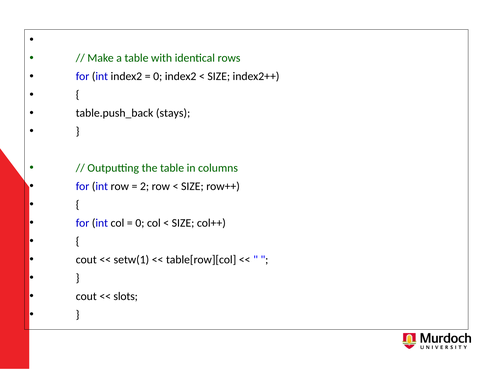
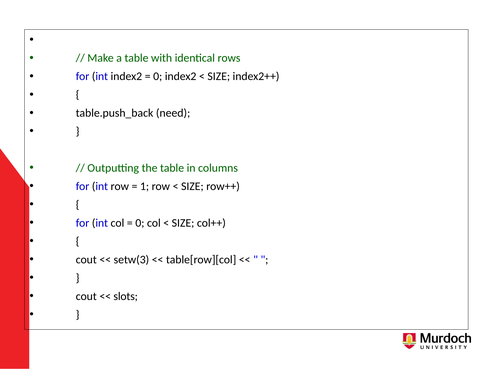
stays: stays -> need (173, 113)
2: 2 -> 1 (145, 187)
setw(1: setw(1 -> setw(3 (131, 260)
